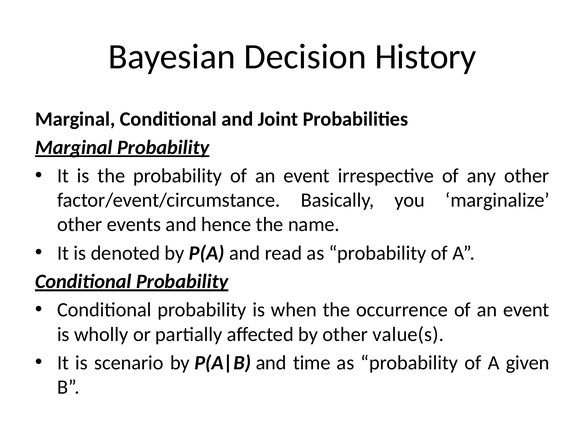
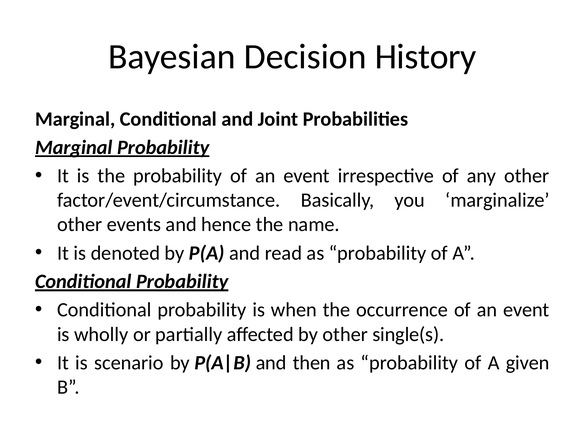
value(s: value(s -> single(s (408, 334)
time: time -> then (312, 363)
